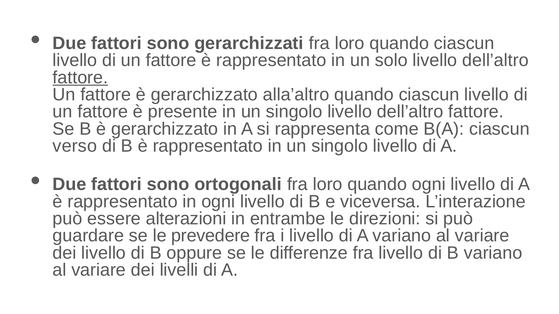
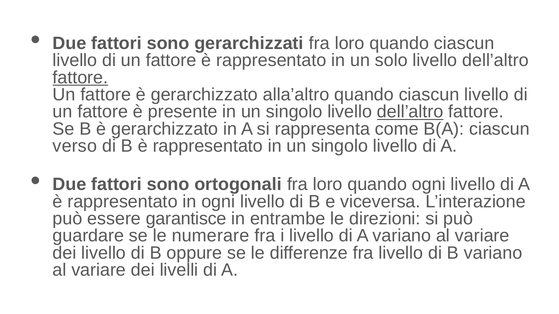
dell’altro underline: none -> present (410, 112)
alterazioni: alterazioni -> garantisce (186, 219)
prevedere: prevedere -> numerare (211, 236)
